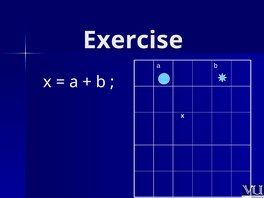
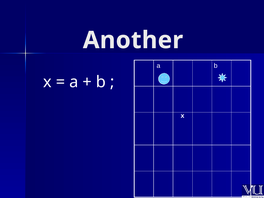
Exercise: Exercise -> Another (133, 40)
